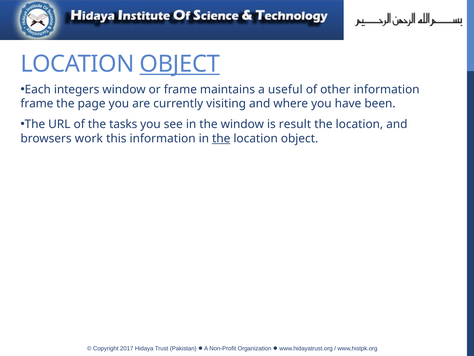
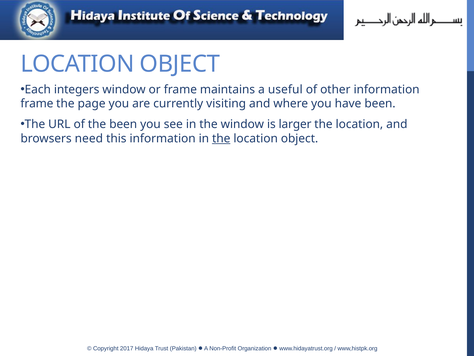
OBJECT underline: present -> none (180, 64)
the tasks: tasks -> been (123, 124)
result: result -> larger (295, 124)
work: work -> need (89, 138)
